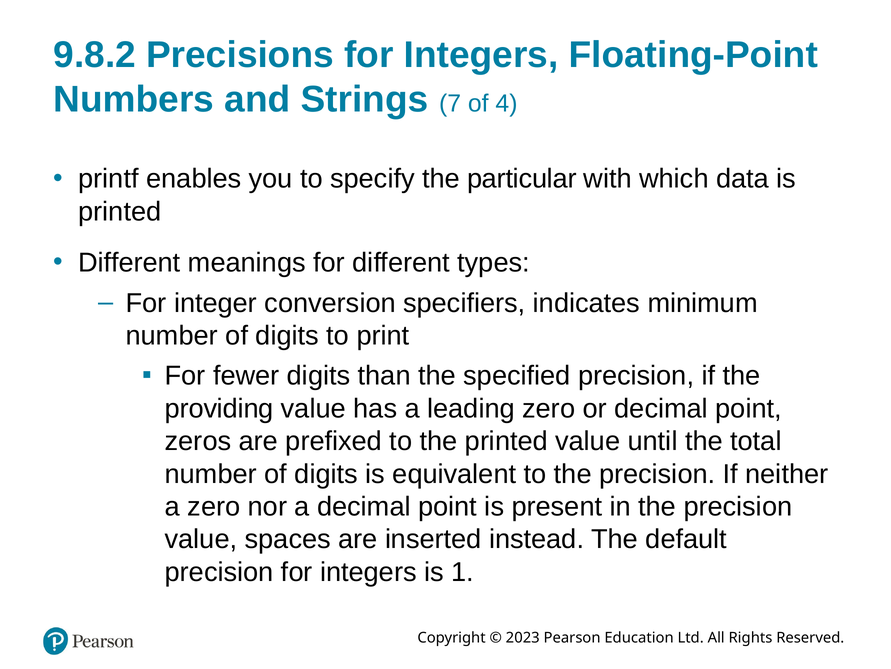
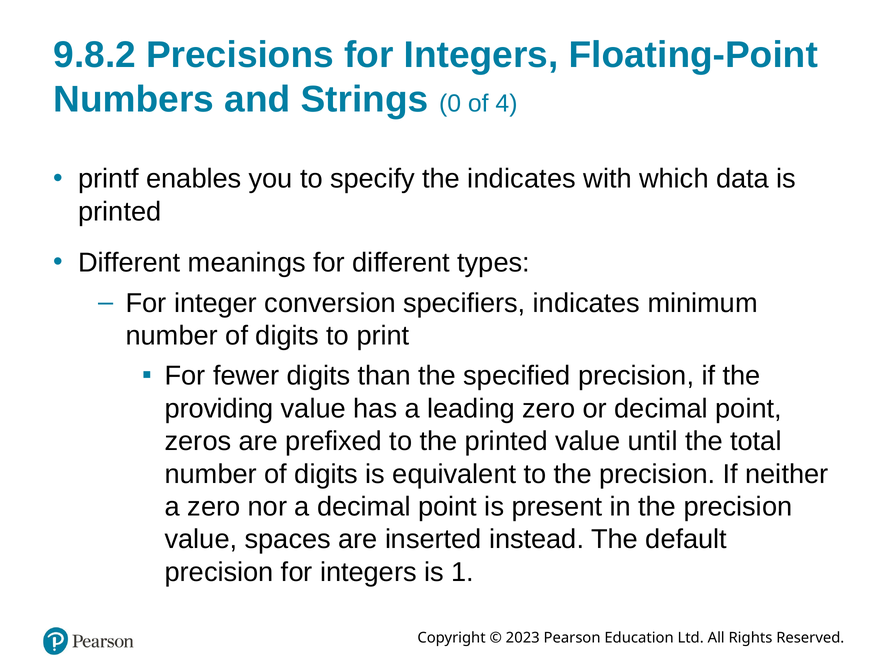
7: 7 -> 0 (450, 103)
the particular: particular -> indicates (522, 179)
